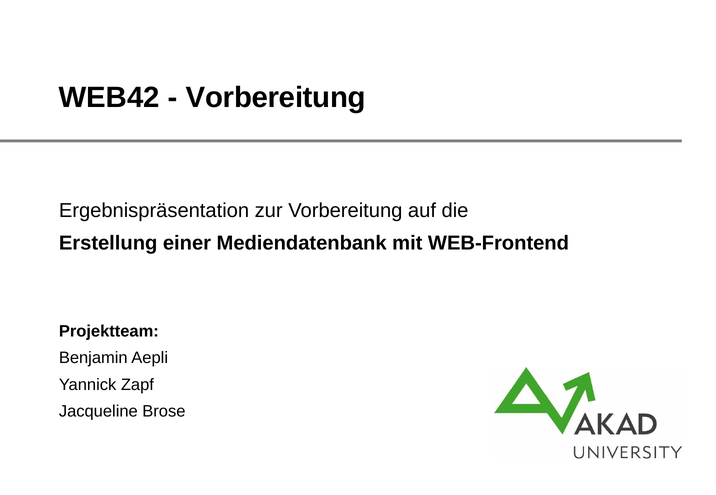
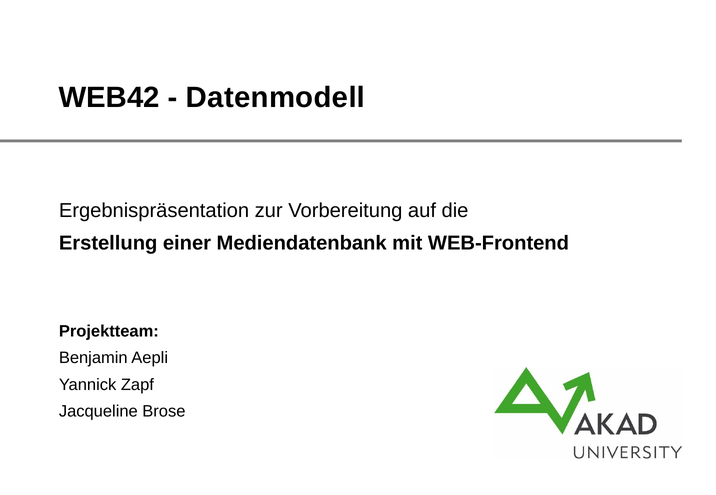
Vorbereitung: Vorbereitung -> Datenmodell (276, 98)
